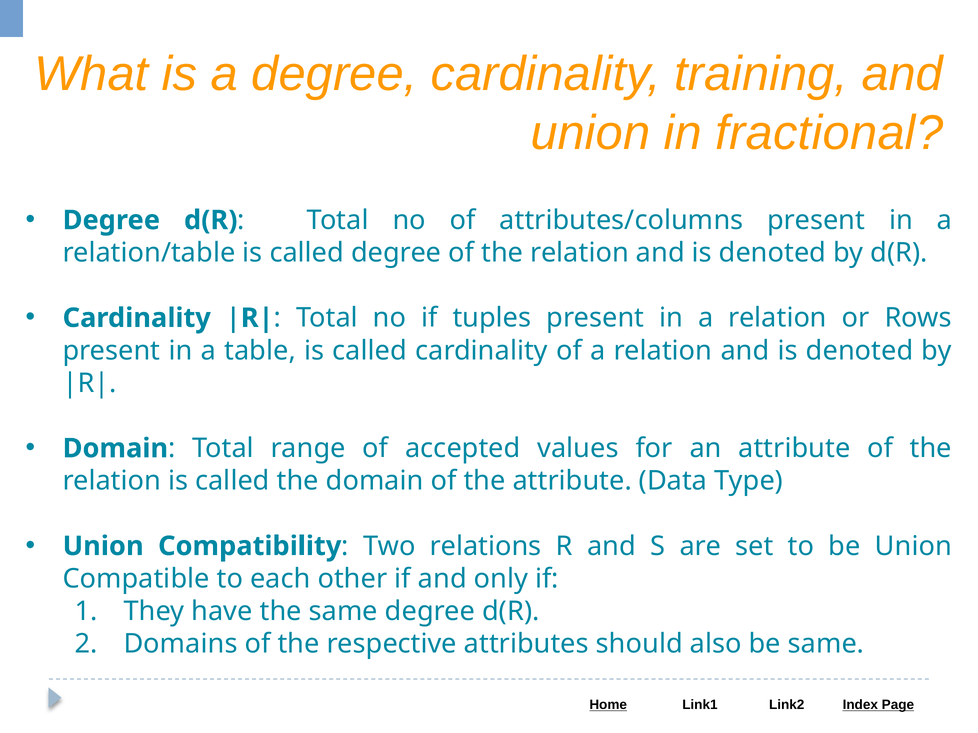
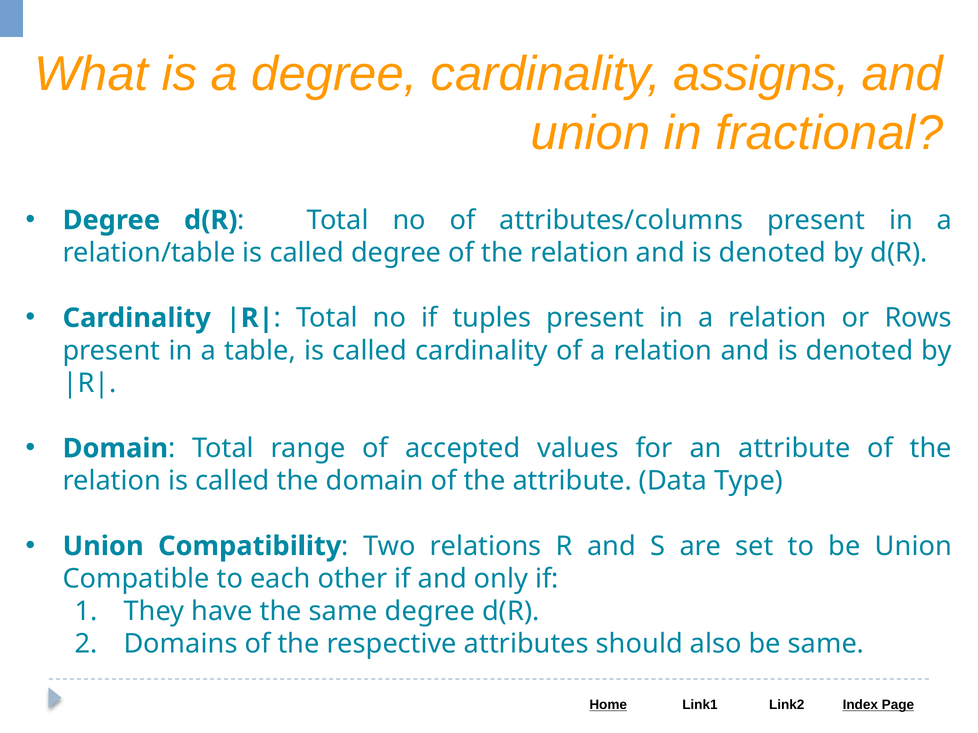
training: training -> assigns (761, 74)
